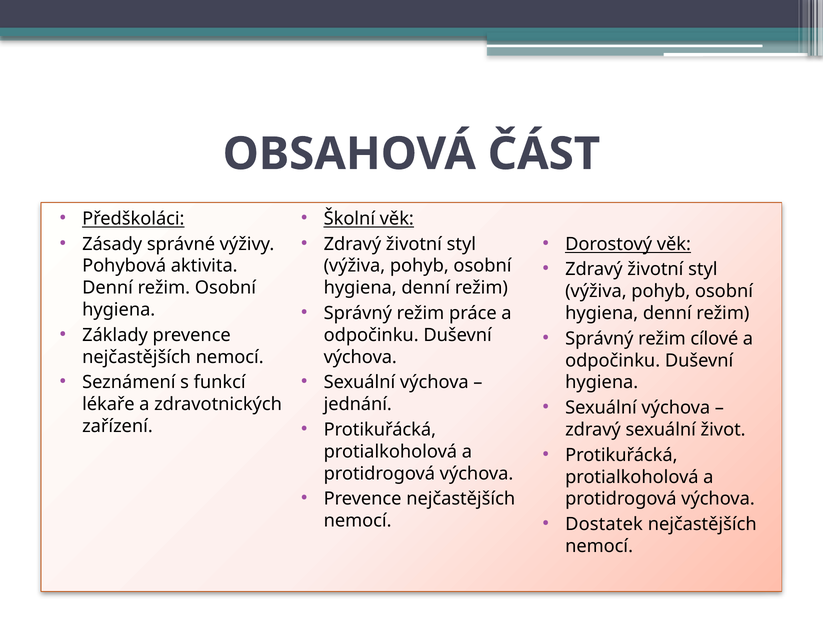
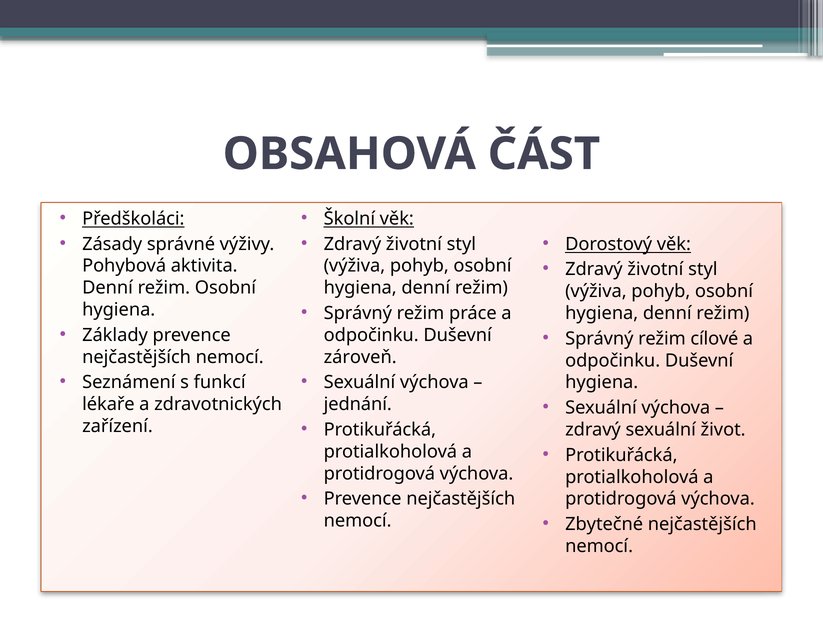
výchova: výchova -> zároveň (360, 357)
Dostatek: Dostatek -> Zbytečné (604, 525)
